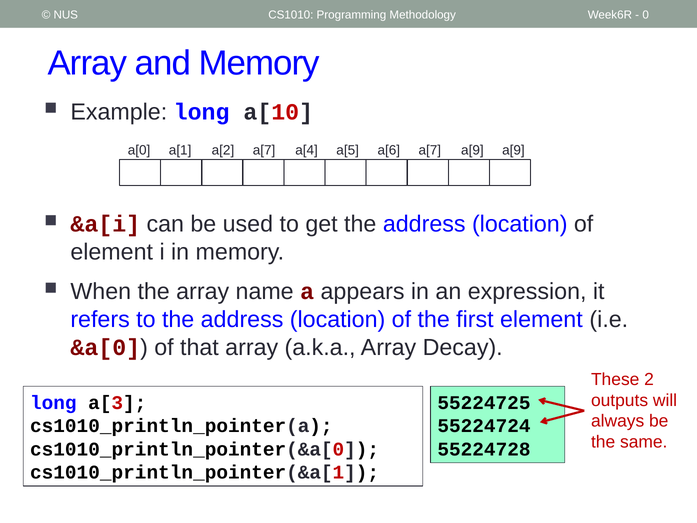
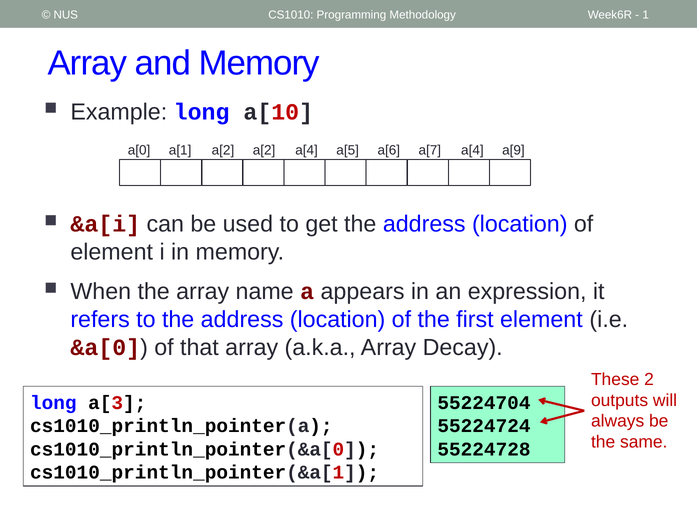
0: 0 -> 1 (646, 15)
a[2 a[7: a[7 -> a[2 (264, 150)
a[7 a[9: a[9 -> a[4 (472, 150)
55224725: 55224725 -> 55224704 (484, 402)
